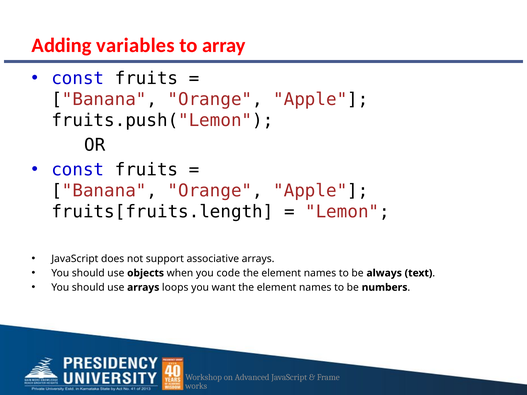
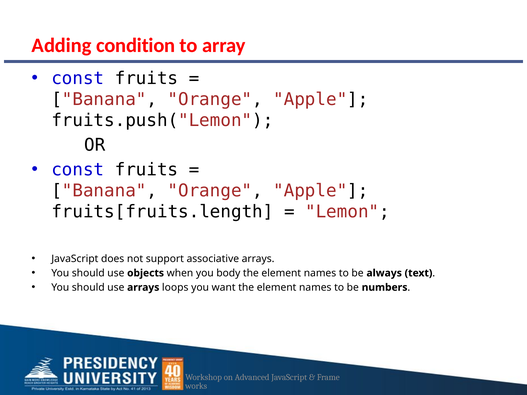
variables: variables -> condition (136, 45)
code: code -> body (228, 273)
